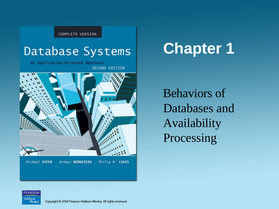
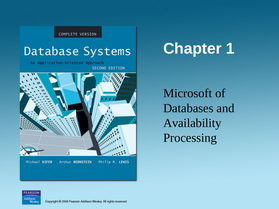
Behaviors: Behaviors -> Microsoft (188, 93)
